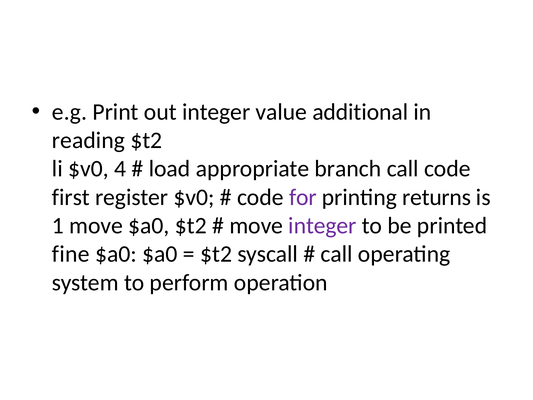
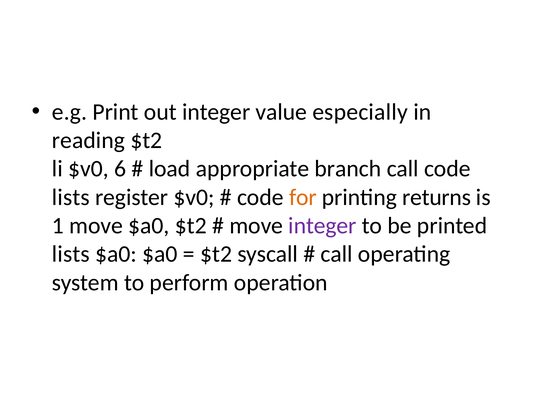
additional: additional -> especially (360, 112)
4: 4 -> 6 (120, 169)
first: first -> lists (71, 197)
for colour: purple -> orange (303, 197)
fine: fine -> lists (71, 254)
